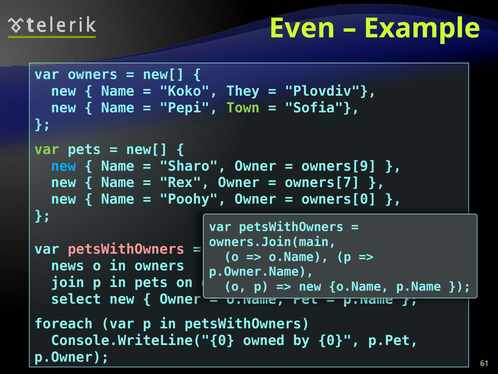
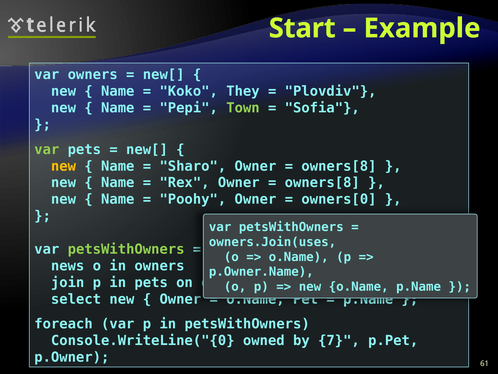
Even: Even -> Start (302, 28)
new colour: light blue -> yellow (63, 166)
owners[9: owners[9 -> owners[8 (339, 166)
owners[7: owners[7 -> owners[8 (322, 182)
owners.Join(main: owners.Join(main -> owners.Join(uses (273, 242)
petsWithOwners colour: pink -> light green (126, 249)
0: 0 -> 7 (339, 340)
